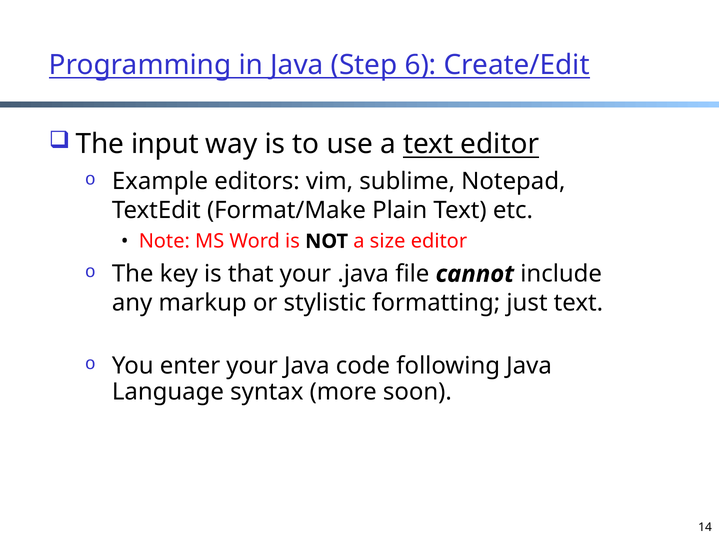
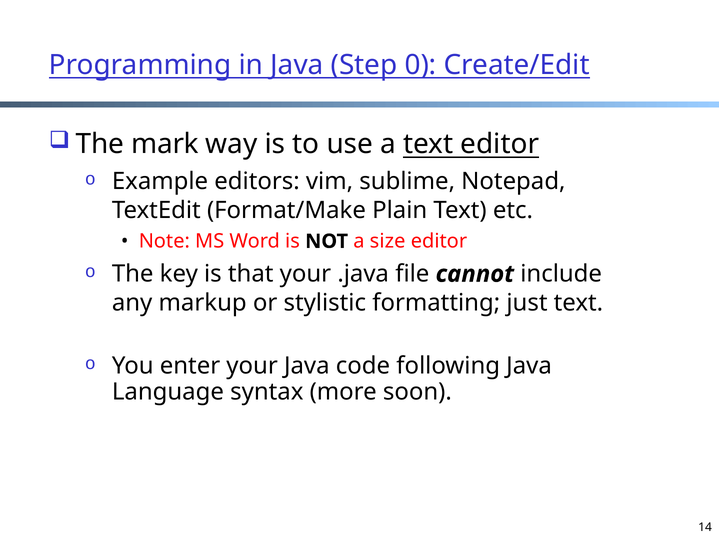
6: 6 -> 0 (420, 65)
input: input -> mark (165, 144)
